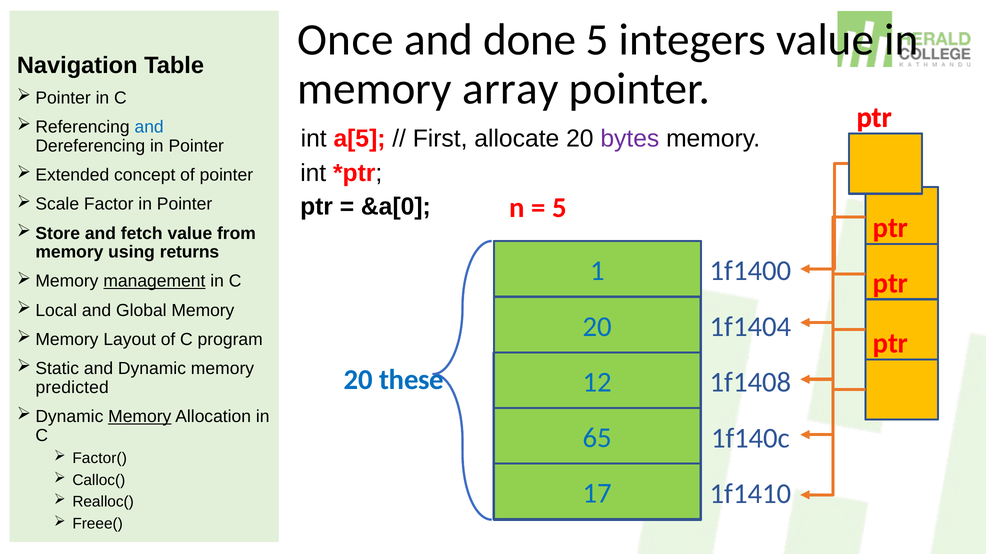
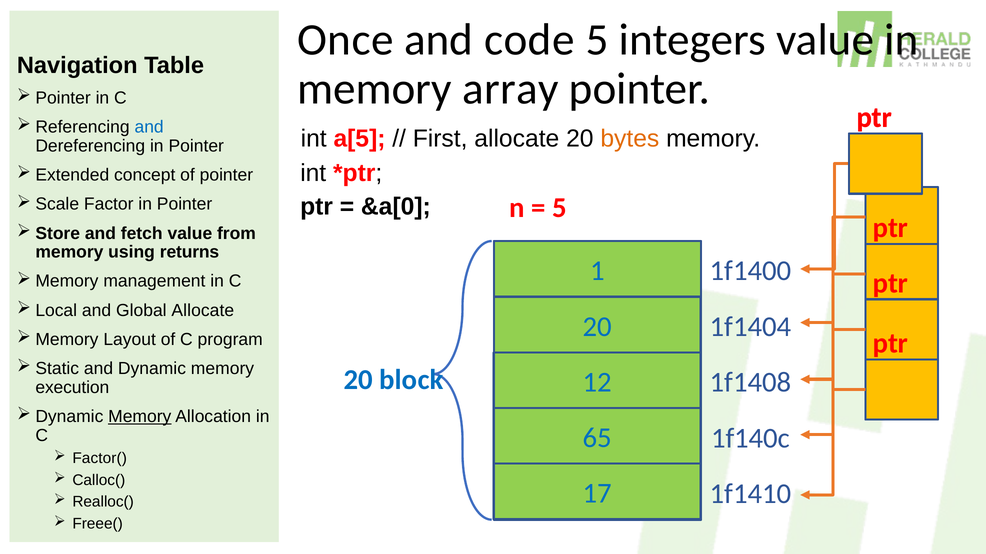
done: done -> code (529, 40)
bytes colour: purple -> orange (630, 139)
management underline: present -> none (154, 282)
Global Memory: Memory -> Allocate (203, 311)
these: these -> block (411, 380)
predicted: predicted -> execution (72, 388)
